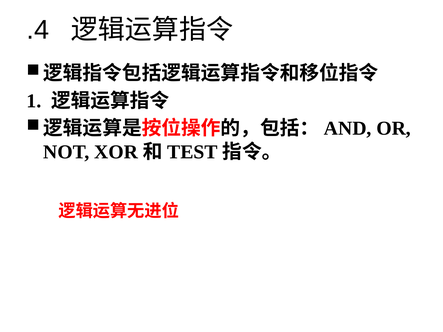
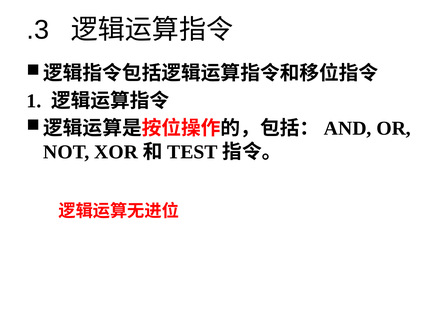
.4: .4 -> .3 (38, 30)
